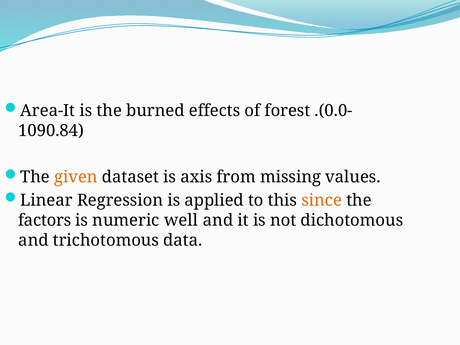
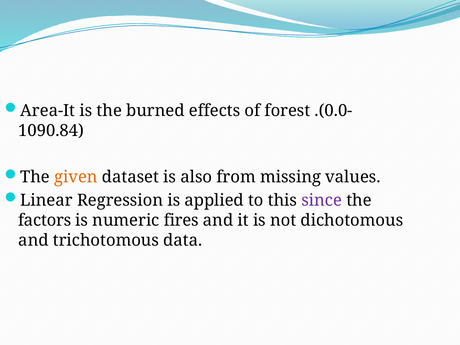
axis: axis -> also (196, 177)
since colour: orange -> purple (322, 200)
well: well -> fires (181, 220)
